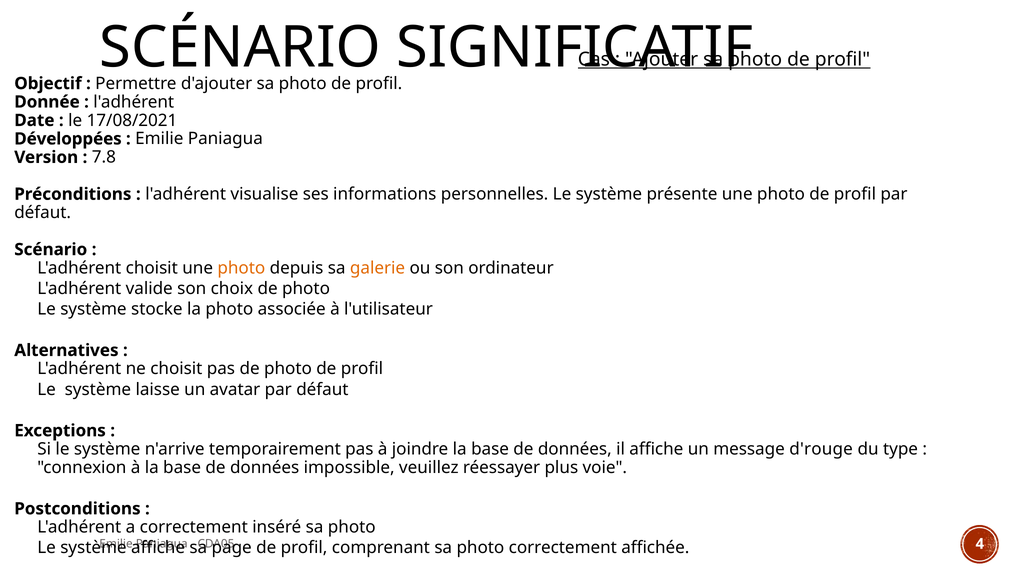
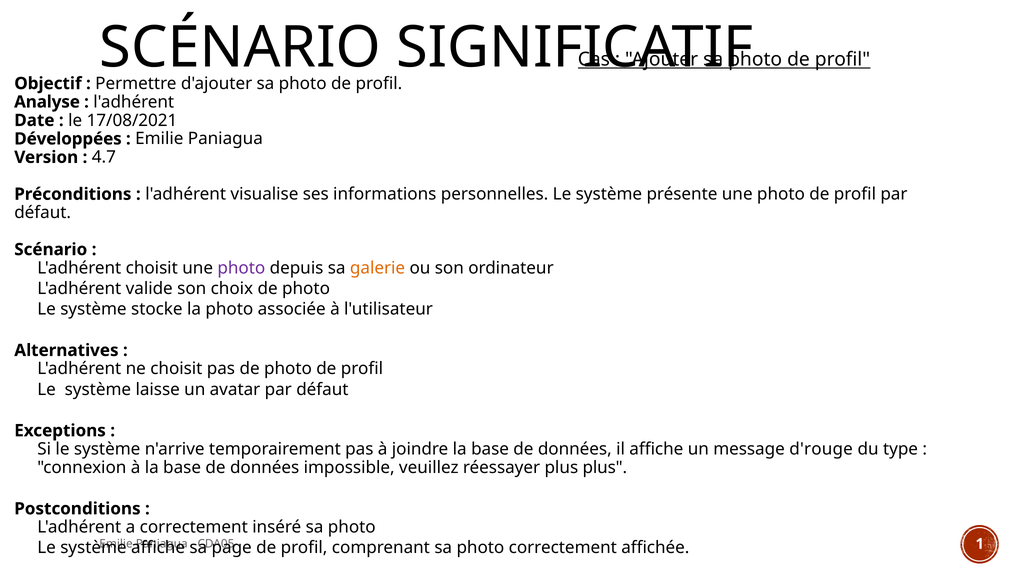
Donnée: Donnée -> Analyse (47, 102)
7.8: 7.8 -> 4.7 (104, 157)
photo colour: orange -> purple (241, 268)
plus voie: voie -> plus (605, 467)
4: 4 -> 1 (980, 544)
